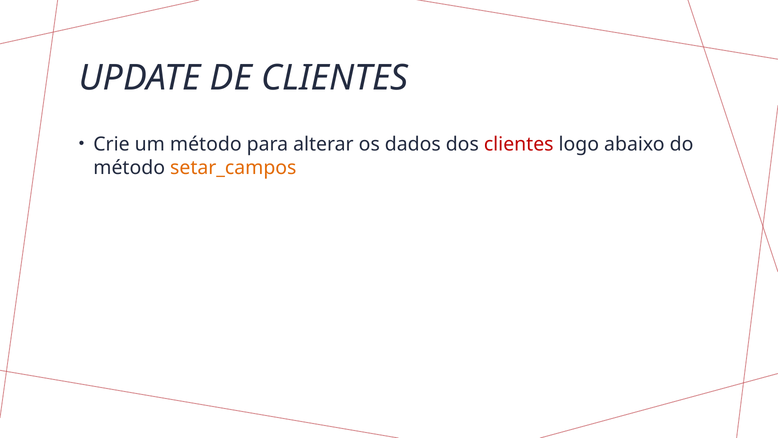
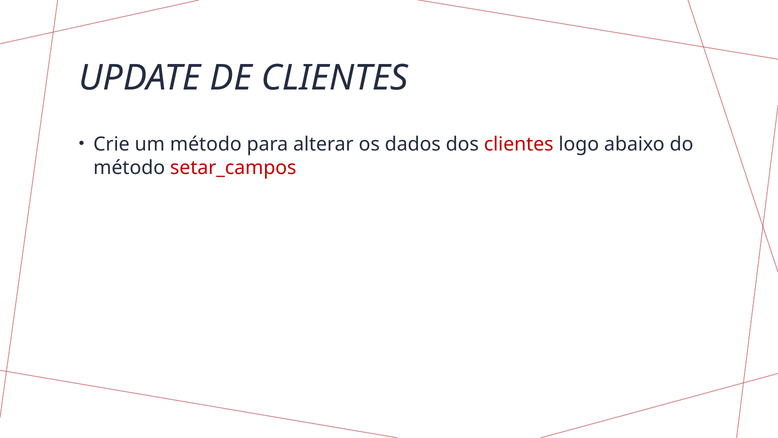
setar_campos colour: orange -> red (233, 168)
